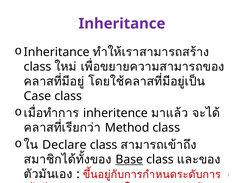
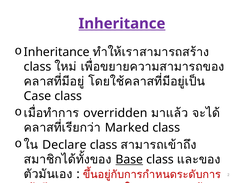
Inheritance underline: none -> present (122, 24)
inheritence: inheritence -> overridden (115, 113)
Method: Method -> Marked (127, 128)
